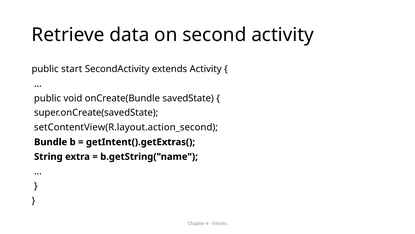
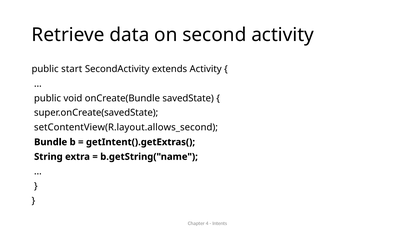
setContentView(R.layout.action_second: setContentView(R.layout.action_second -> setContentView(R.layout.allows_second (126, 127)
